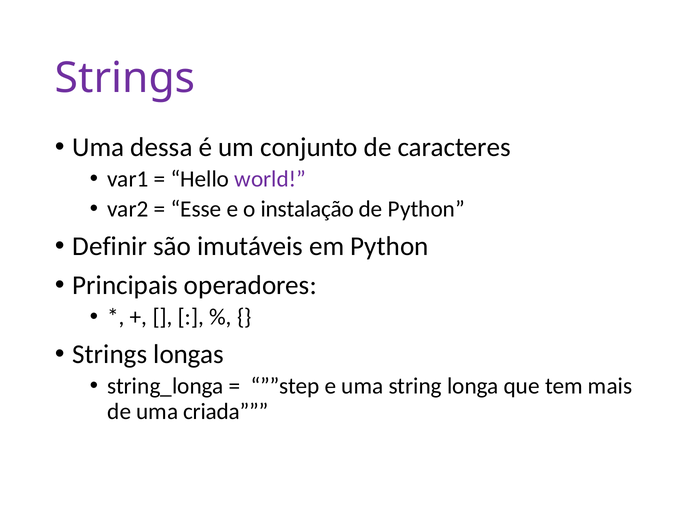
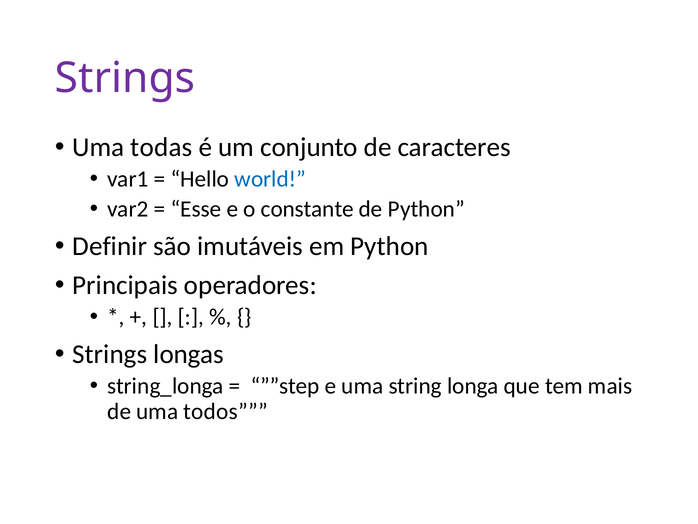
dessa: dessa -> todas (161, 147)
world colour: purple -> blue (270, 179)
instalação: instalação -> constante (307, 209)
criada: criada -> todos (226, 411)
